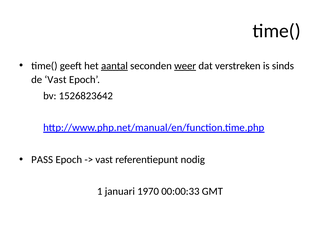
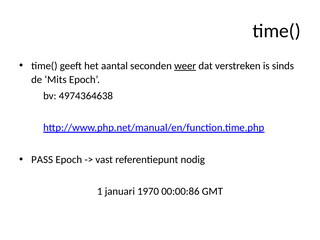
aantal underline: present -> none (114, 66)
de Vast: Vast -> Mits (56, 80)
1526823642: 1526823642 -> 4974364638 (86, 96)
00:00:33: 00:00:33 -> 00:00:86 (180, 191)
